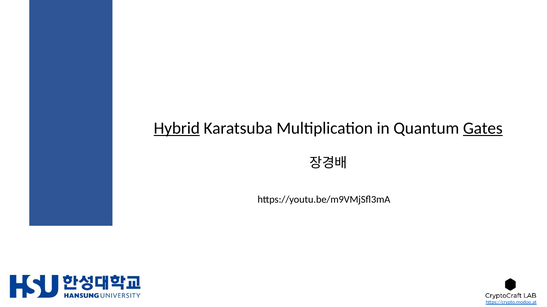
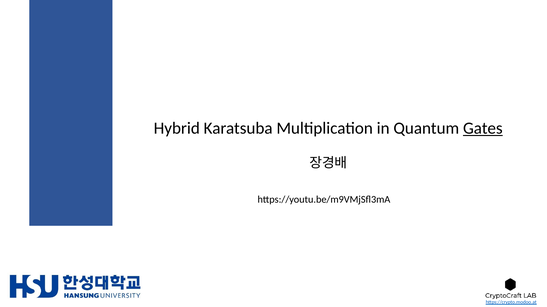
Hybrid underline: present -> none (177, 128)
